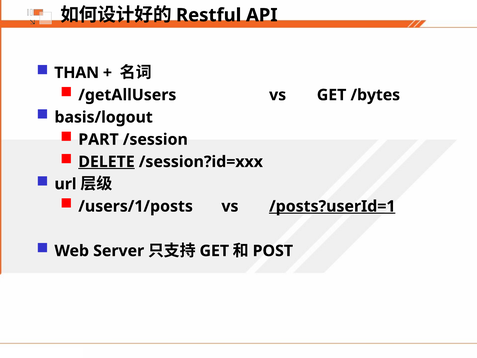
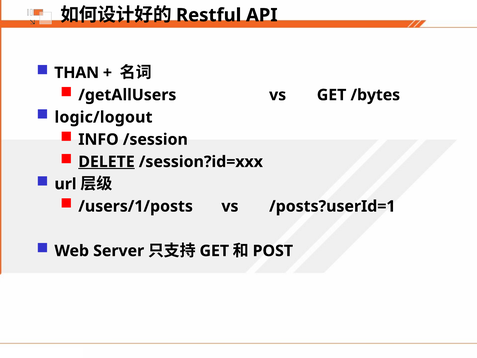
basis/logout: basis/logout -> logic/logout (104, 117)
PART: PART -> INFO (98, 139)
/posts?userId=1 underline: present -> none (332, 206)
